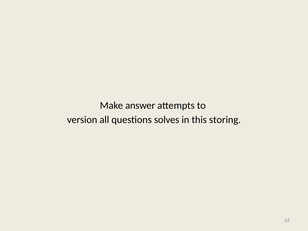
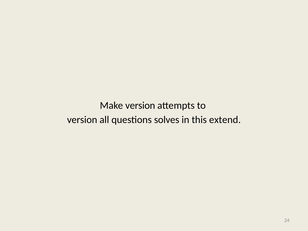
Make answer: answer -> version (140, 105)
storing: storing -> extend (225, 120)
